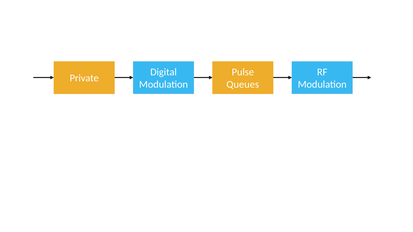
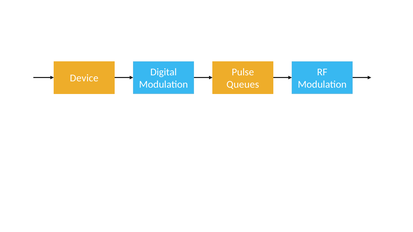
Private: Private -> Device (84, 78)
